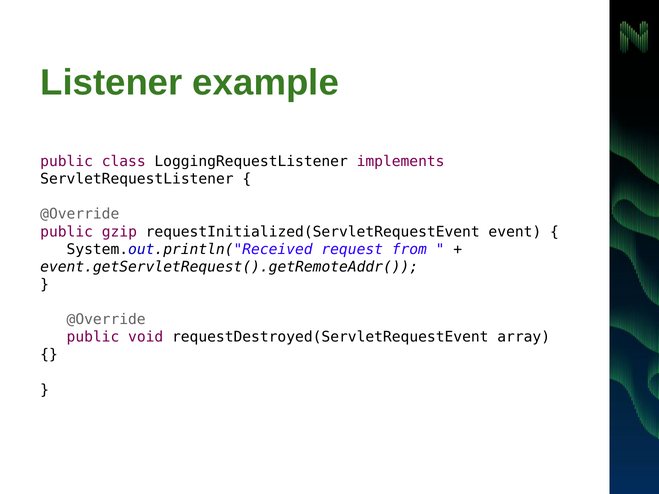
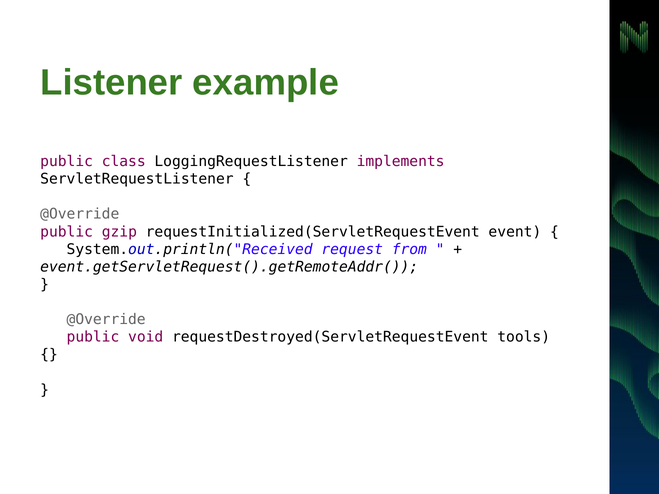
array: array -> tools (524, 337)
